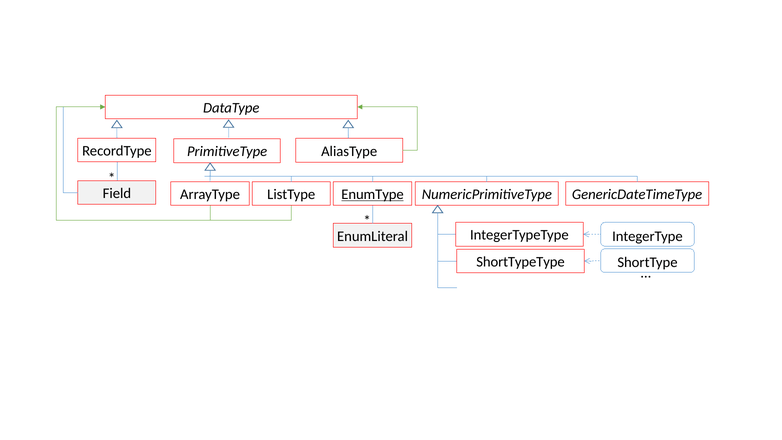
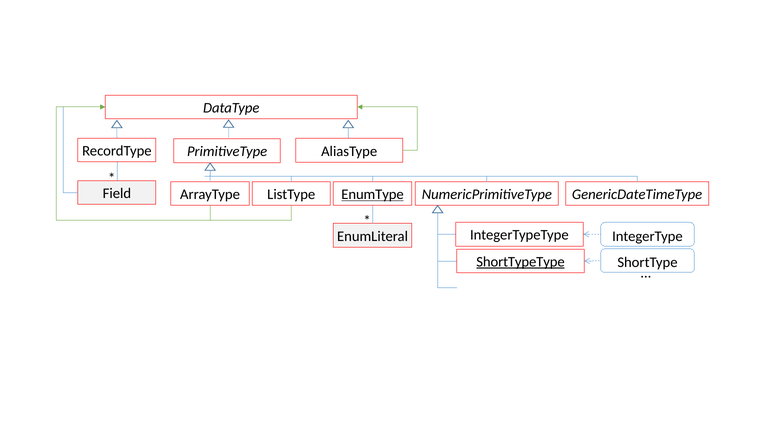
ShortTypeType underline: none -> present (520, 262)
